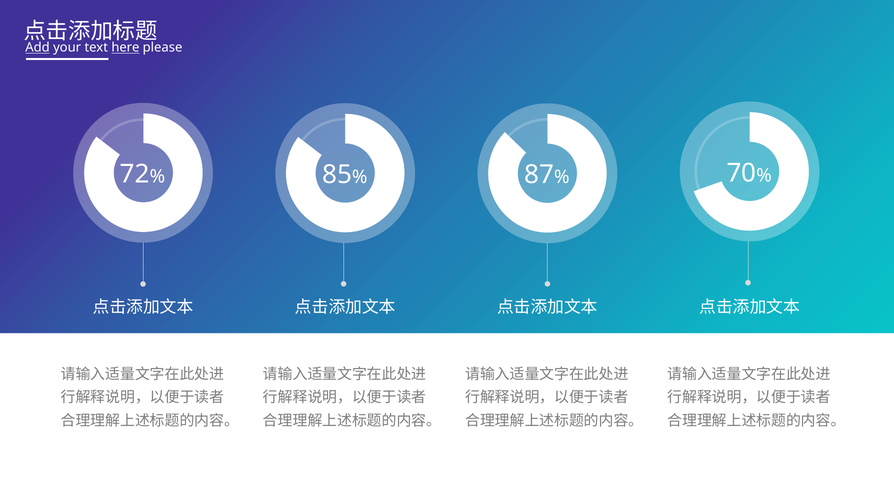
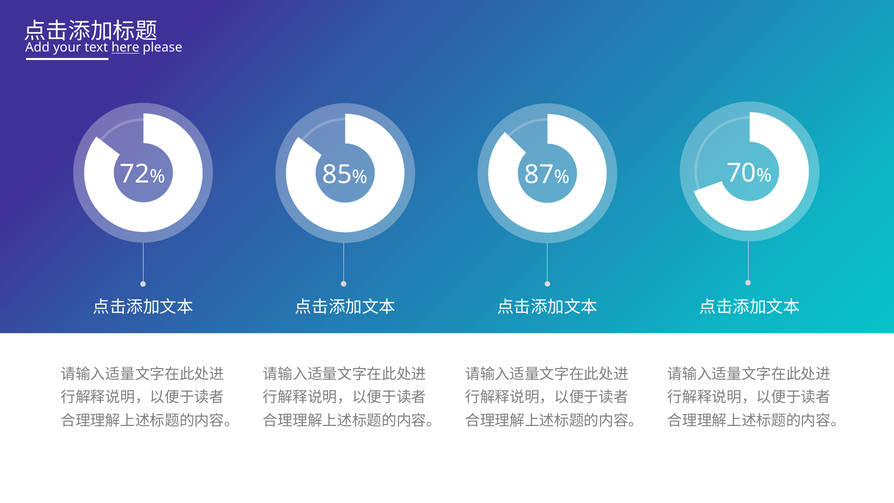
Add underline: present -> none (38, 48)
